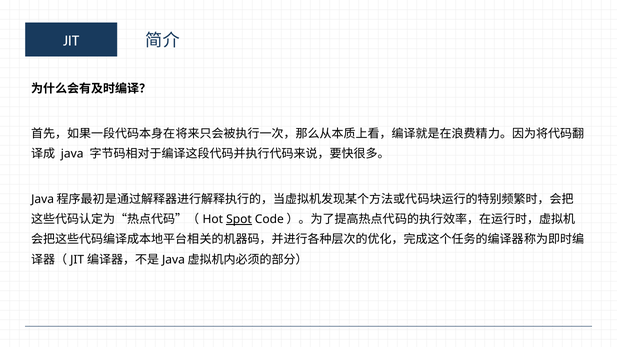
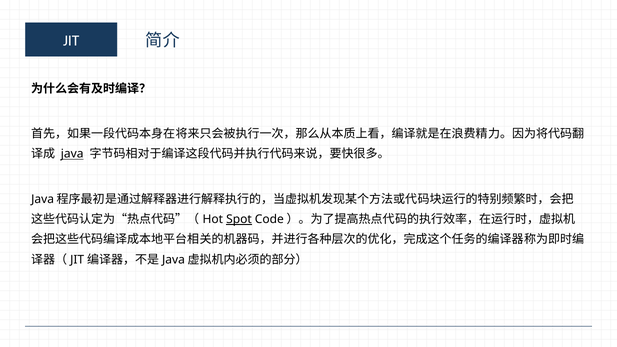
java underline: none -> present (72, 154)
